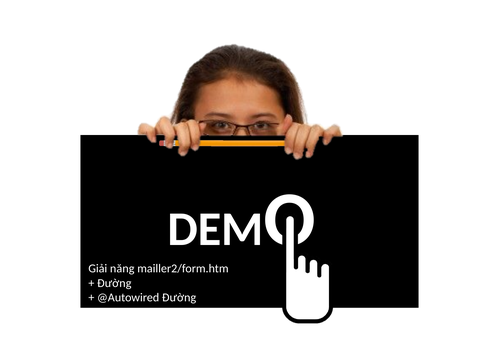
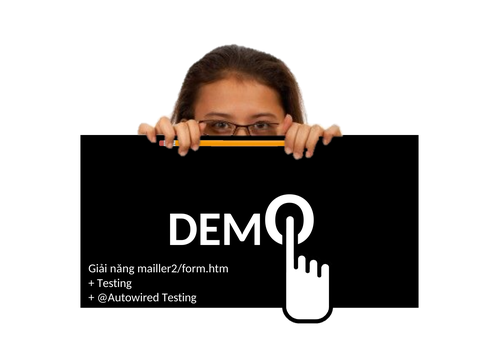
Đường: Đường -> Testing (114, 283)
@Autowired Đường: Đường -> Testing (179, 297)
